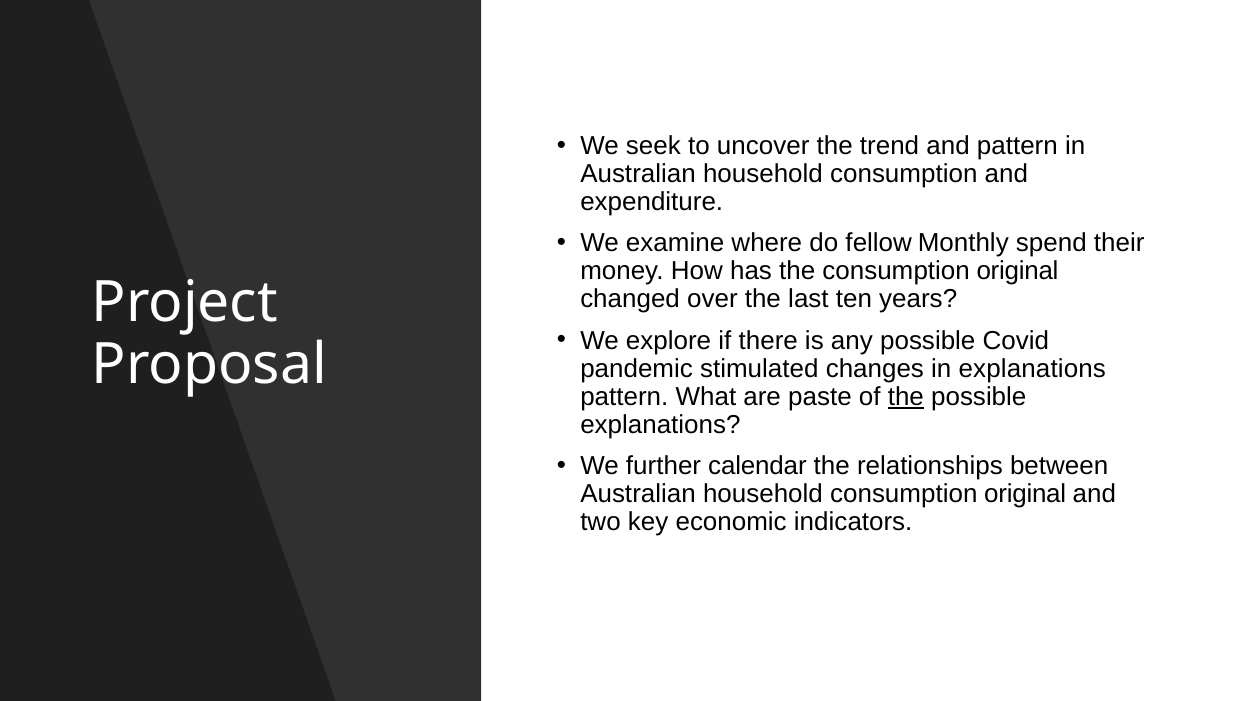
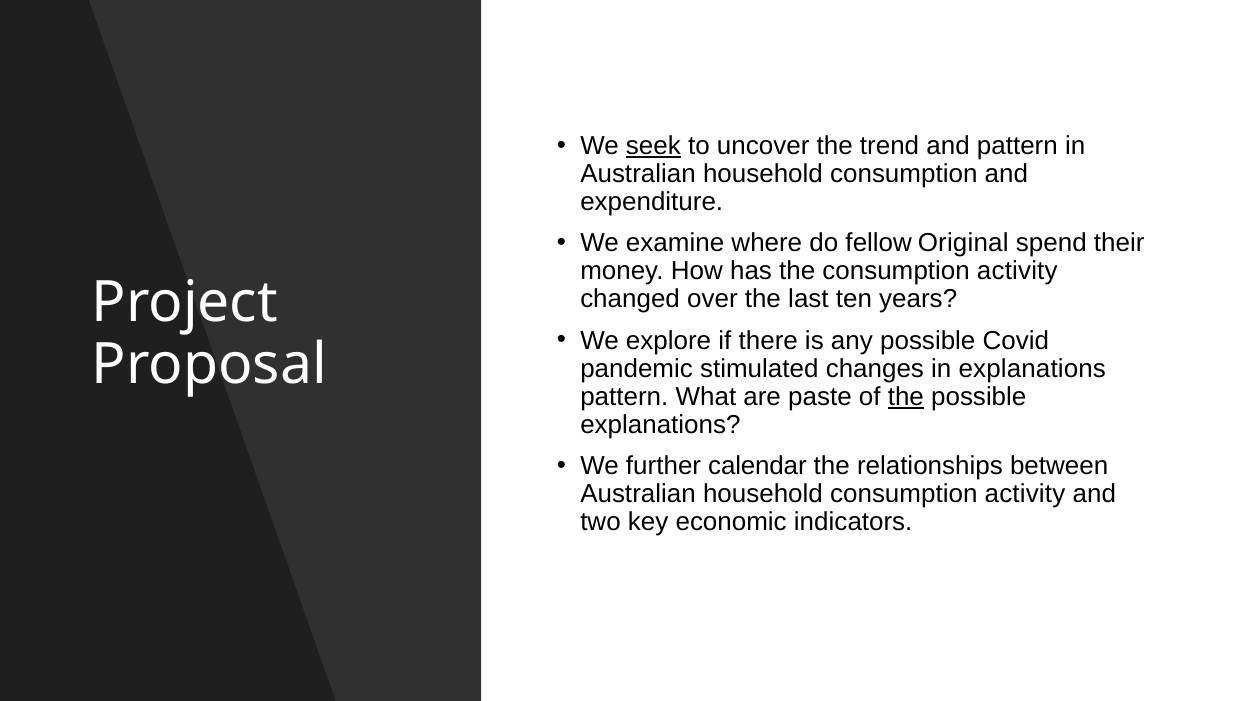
seek underline: none -> present (653, 146)
Monthly: Monthly -> Original (963, 243)
the consumption original: original -> activity (1017, 271)
household consumption original: original -> activity (1025, 494)
